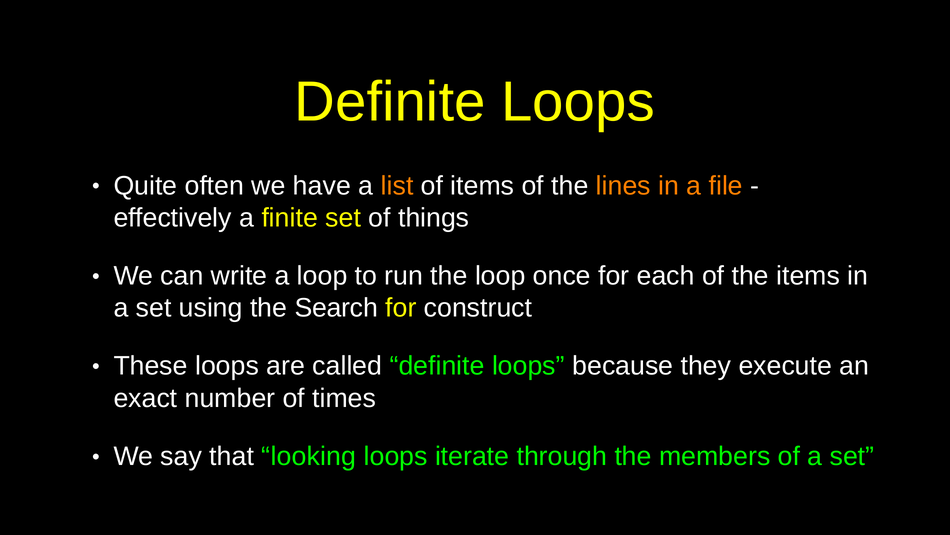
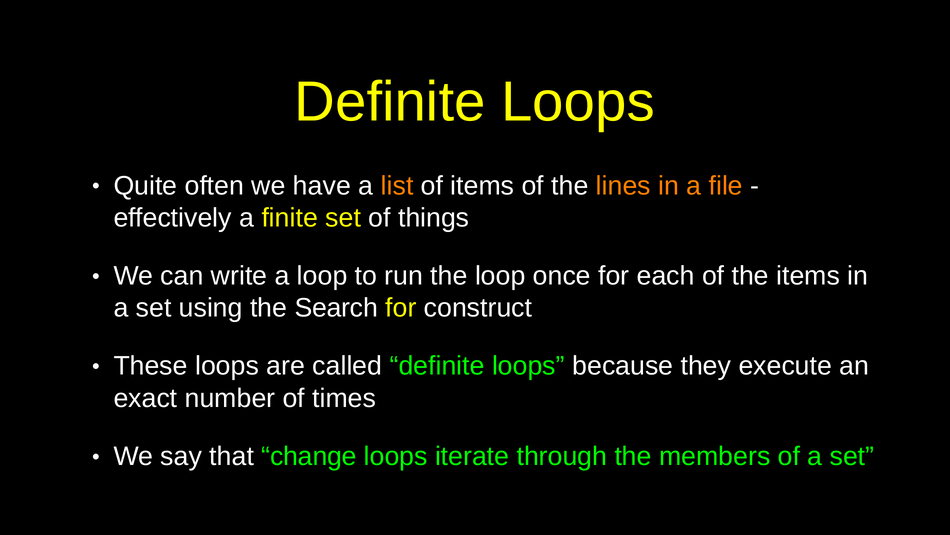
looking: looking -> change (309, 456)
